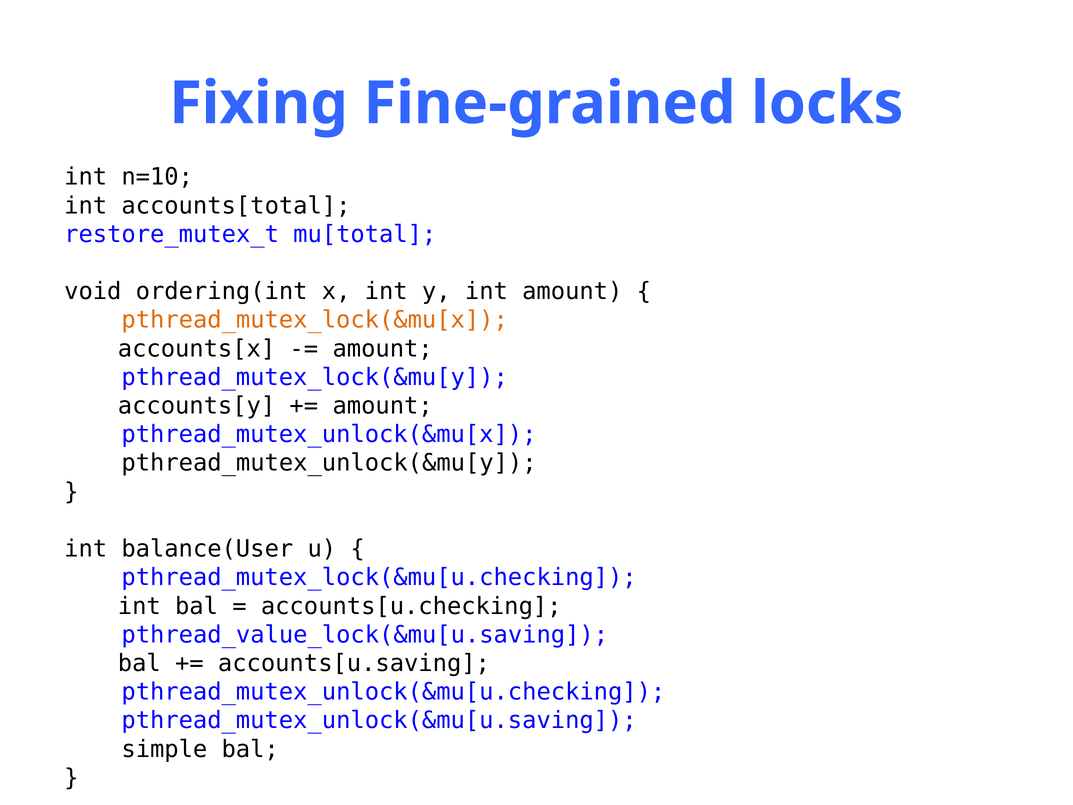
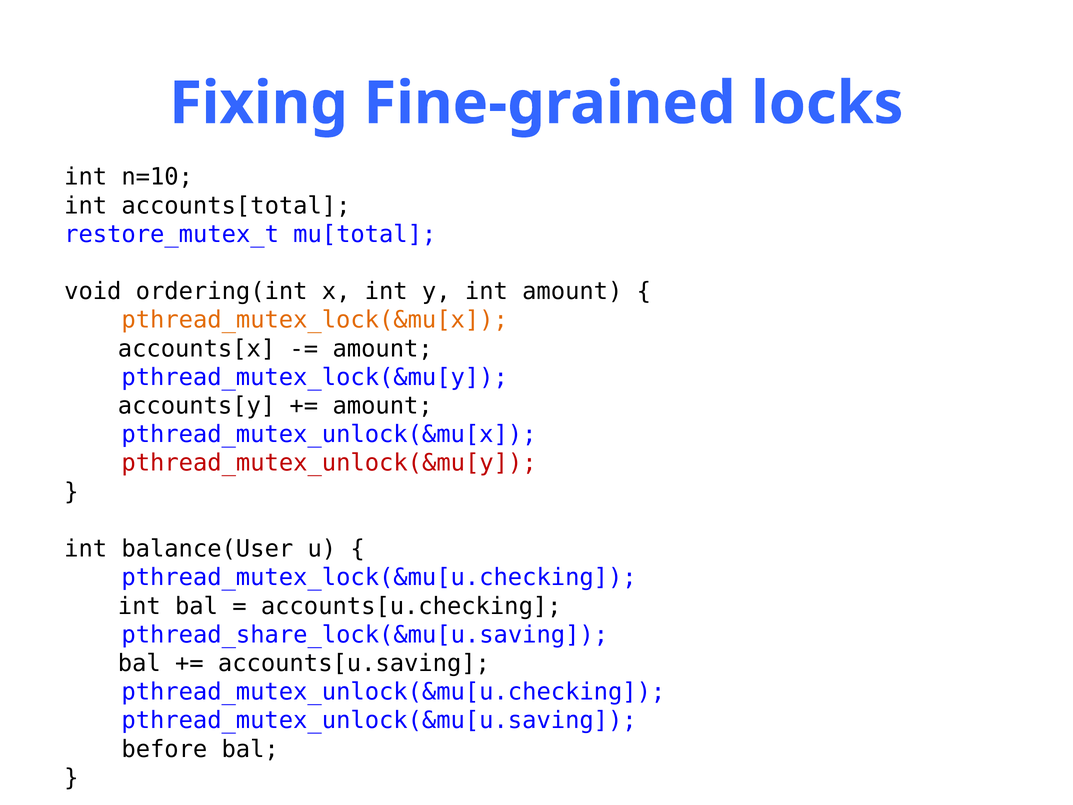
pthread_mutex_unlock(&mu[y colour: black -> red (329, 463)
pthread_value_lock(&mu[u.saving: pthread_value_lock(&mu[u.saving -> pthread_share_lock(&mu[u.saving (365, 635)
simple: simple -> before (164, 749)
